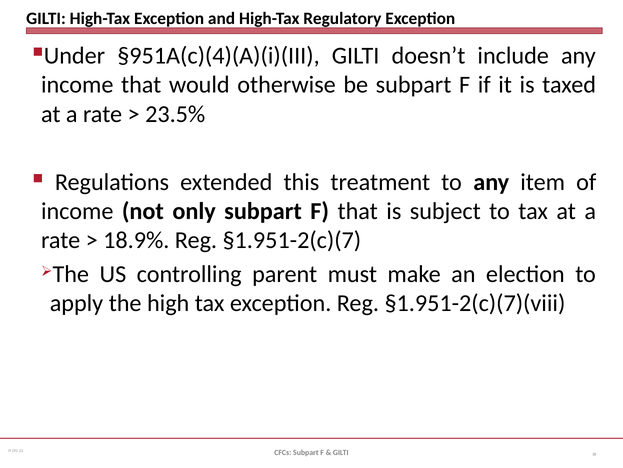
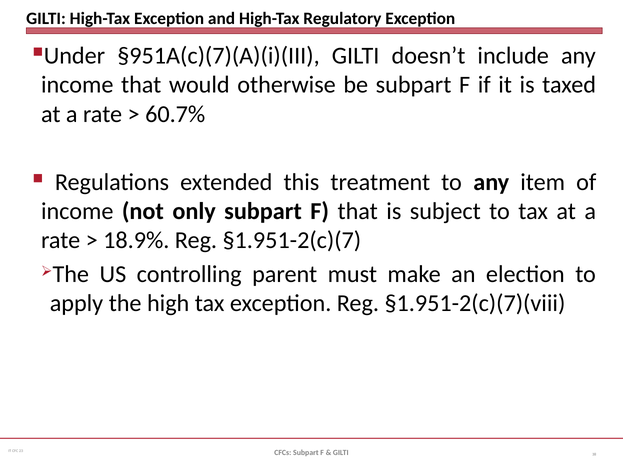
§951A(c)(4)(A)(i)(III: §951A(c)(4)(A)(i)(III -> §951A(c)(7)(A)(i)(III (218, 56)
23.5%: 23.5% -> 60.7% (175, 114)
